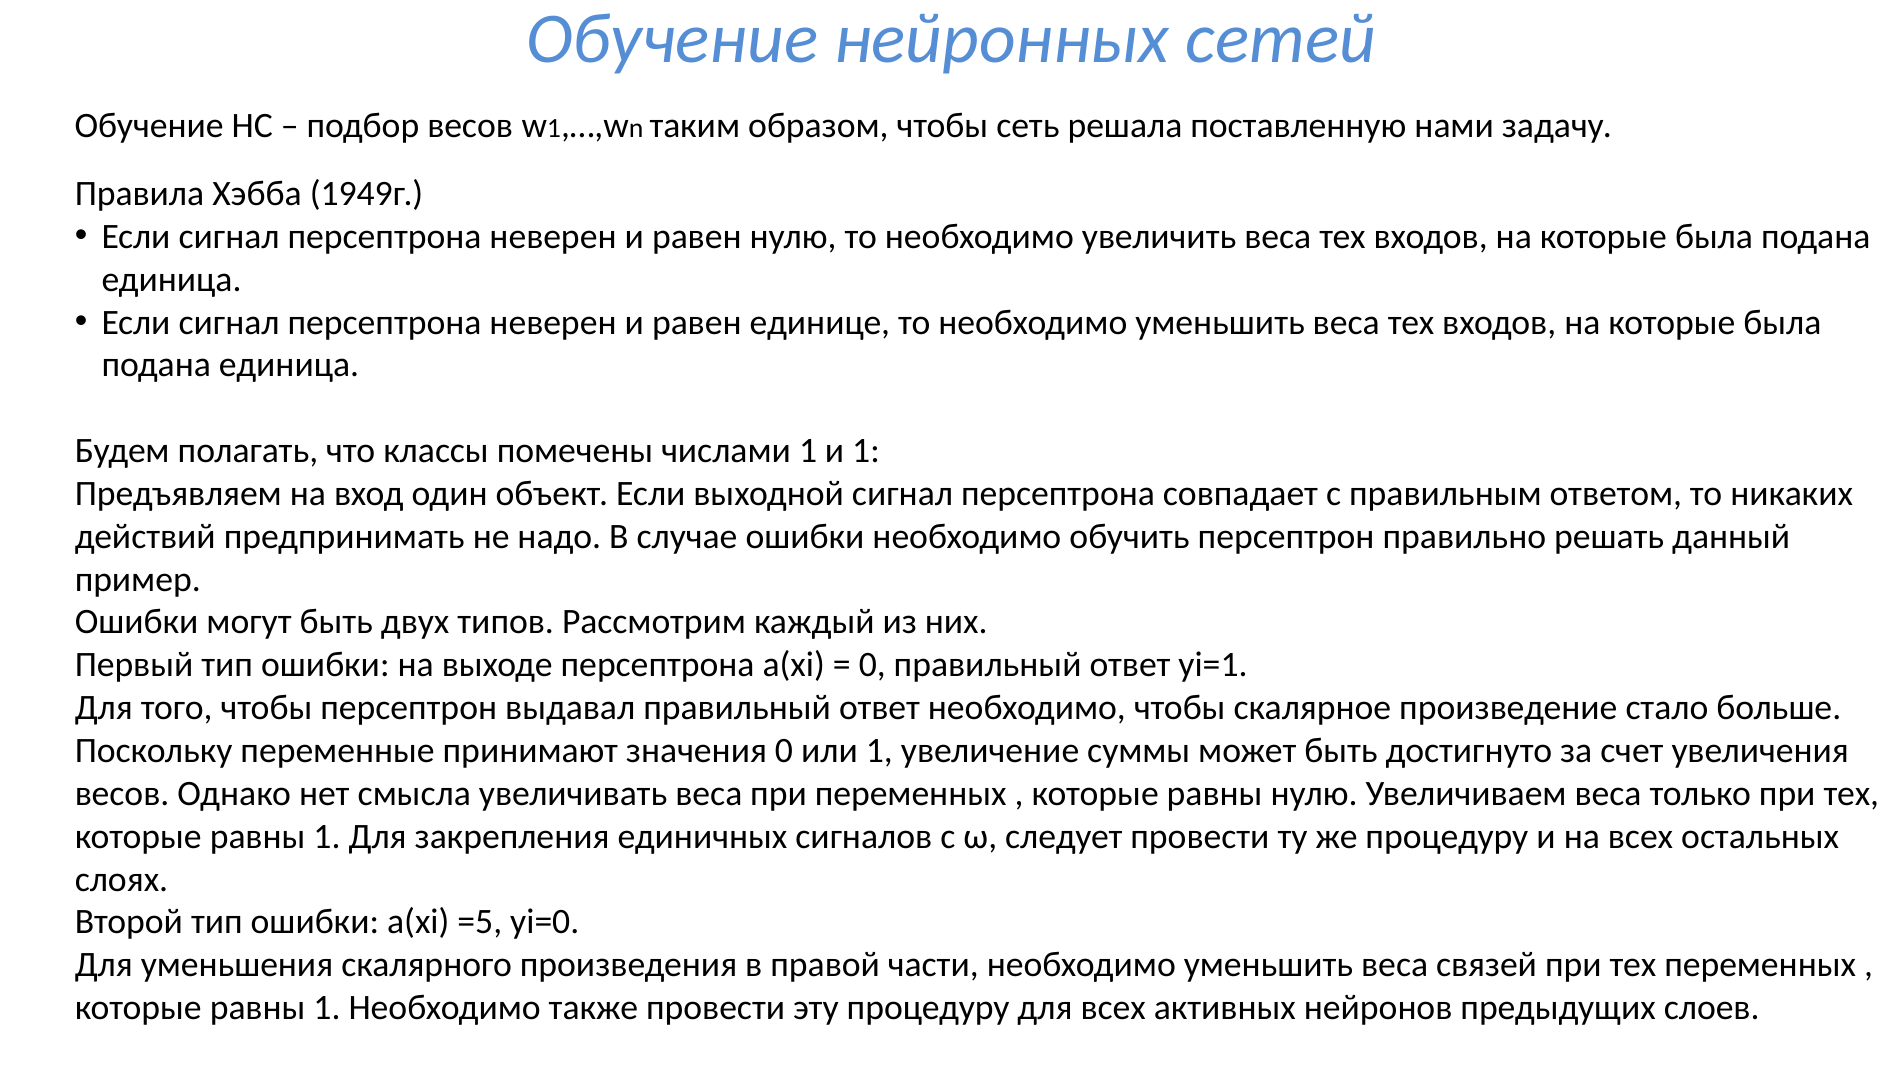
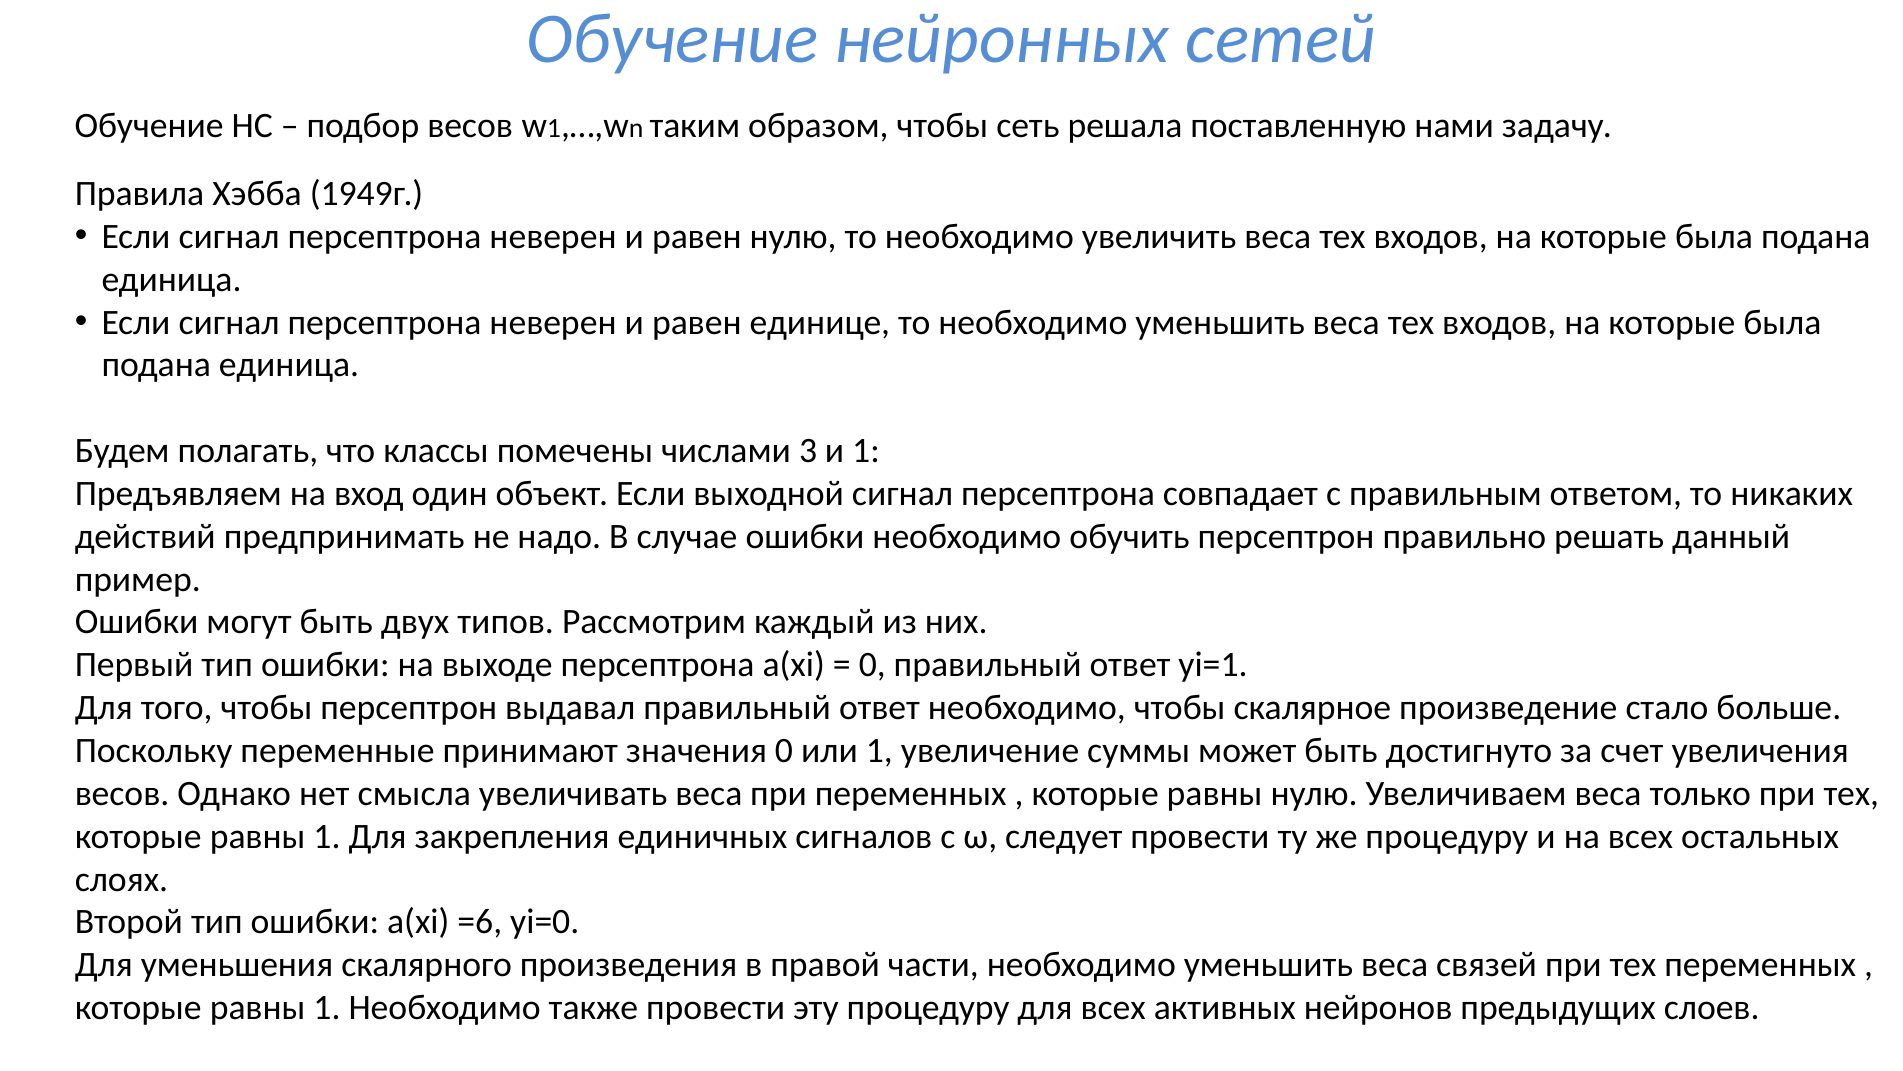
числами 1: 1 -> 3 (808, 451)
=5: =5 -> =6 (480, 922)
